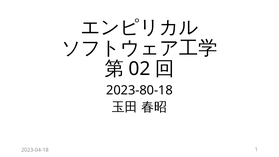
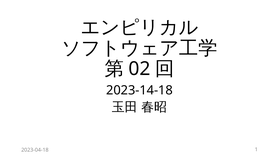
2023-80-18: 2023-80-18 -> 2023-14-18 (139, 90)
